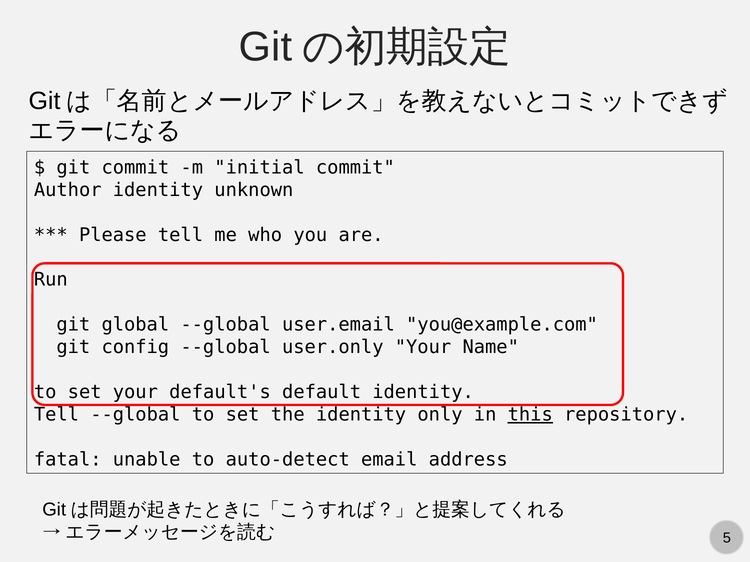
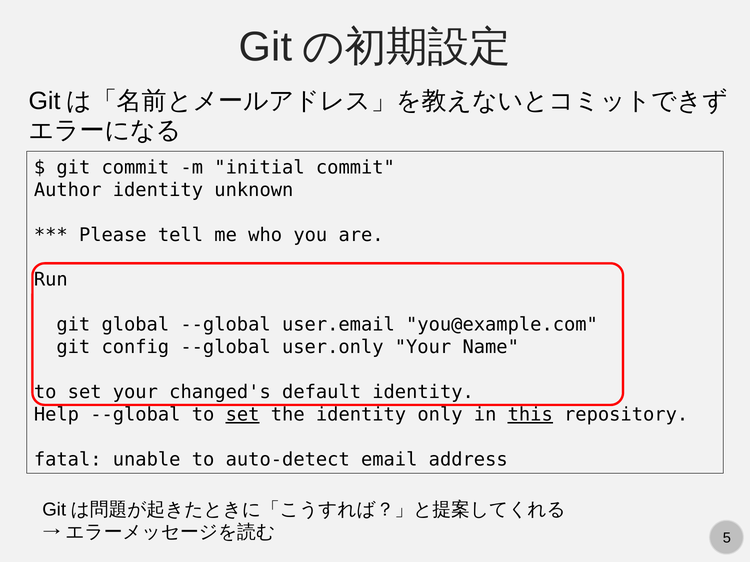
default's: default's -> changed's (220, 393)
Tell: Tell -> Help (56, 415)
set underline: none -> present (243, 415)
